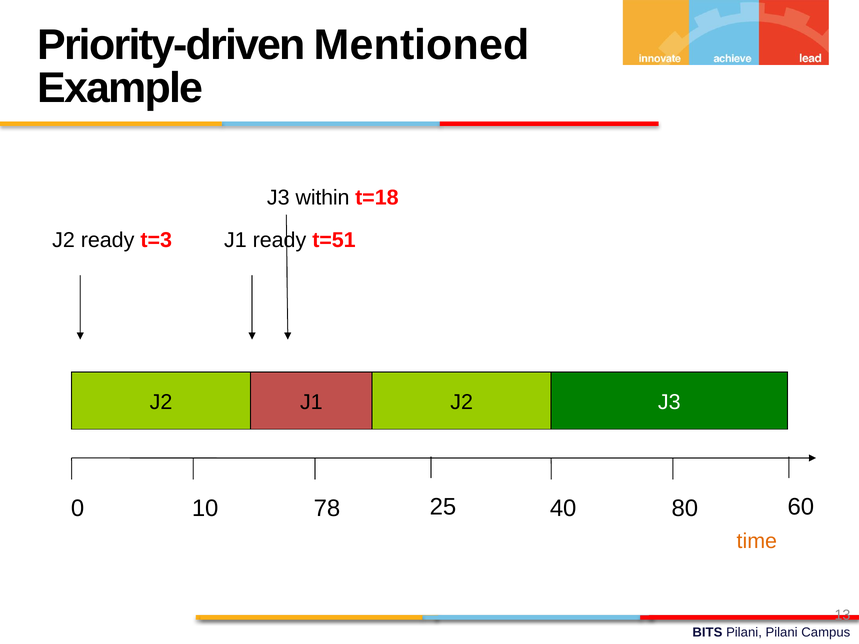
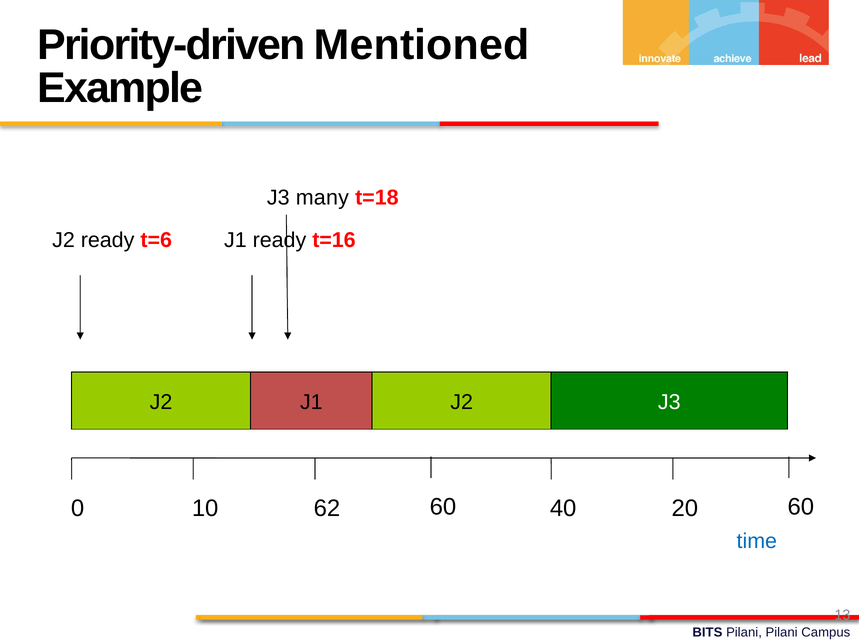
within: within -> many (322, 198)
t=3: t=3 -> t=6 (156, 241)
t=51: t=51 -> t=16 (334, 241)
78: 78 -> 62 (327, 508)
0 25: 25 -> 60 (443, 507)
80: 80 -> 20 (685, 508)
time colour: orange -> blue (757, 541)
